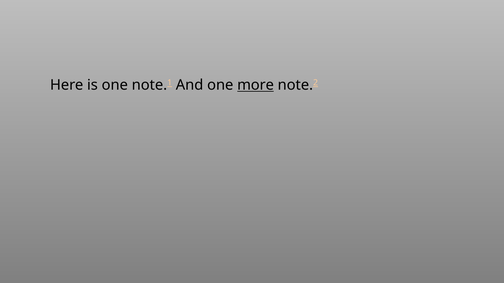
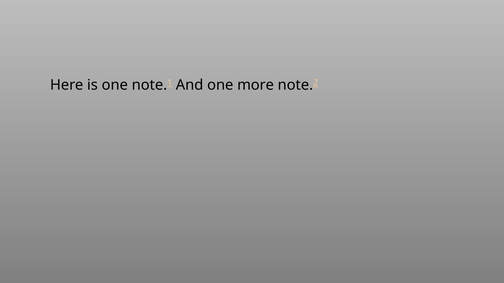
more underline: present -> none (256, 85)
